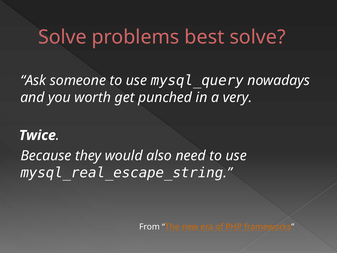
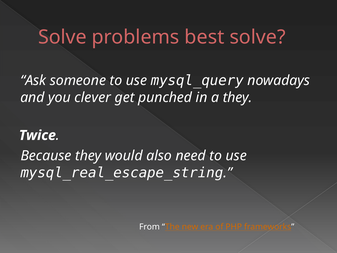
worth: worth -> clever (93, 97)
a very: very -> they (238, 97)
